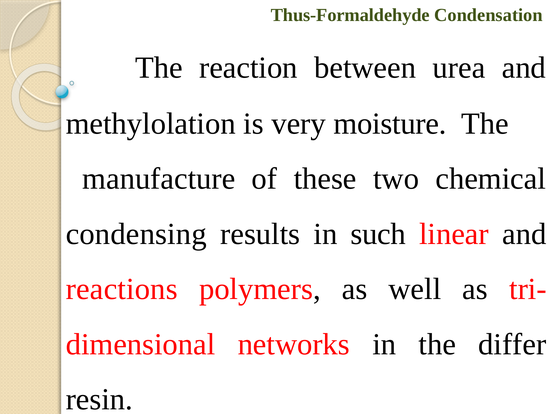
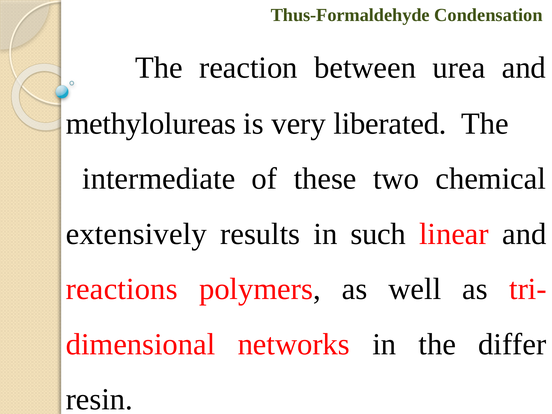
methylolation: methylolation -> methylolureas (151, 124)
moisture: moisture -> liberated (390, 124)
manufacture: manufacture -> intermediate (159, 179)
condensing: condensing -> extensively (136, 234)
